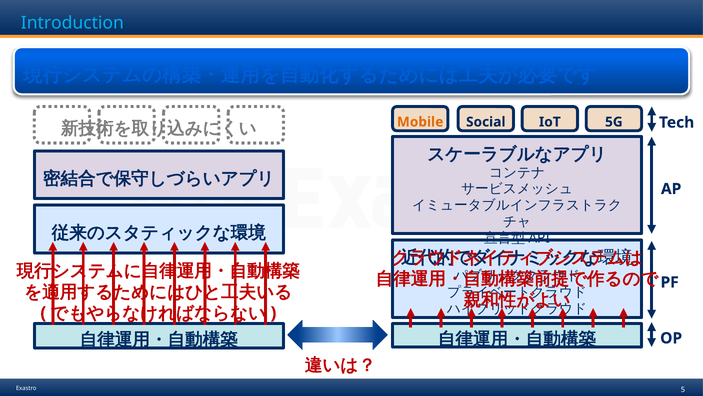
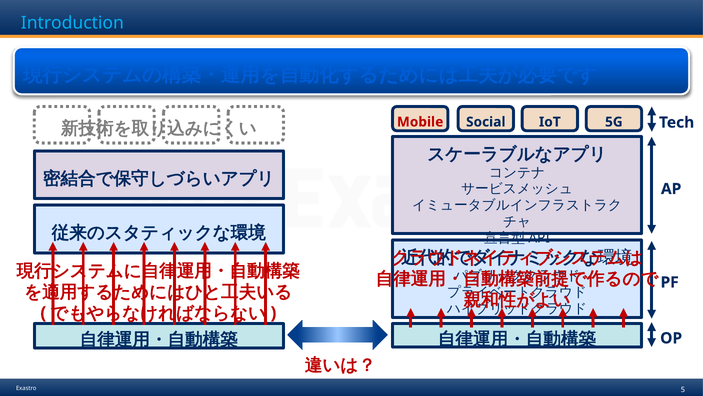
Mobile colour: orange -> red (420, 122)
